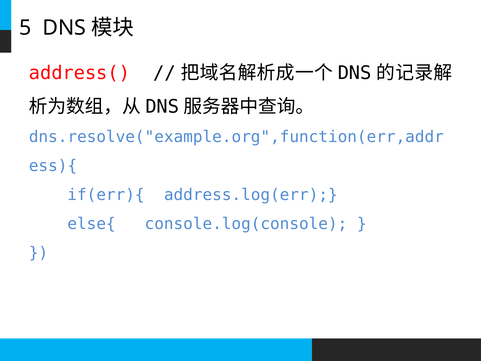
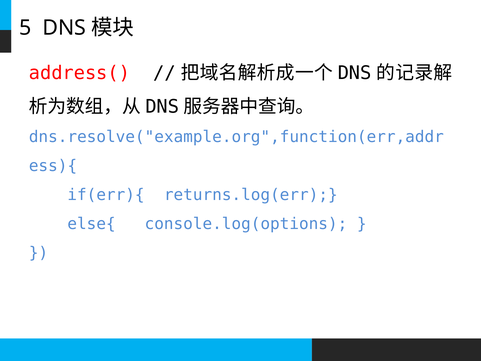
address.log(err: address.log(err -> returns.log(err (251, 195)
console.log(console: console.log(console -> console.log(options (246, 224)
